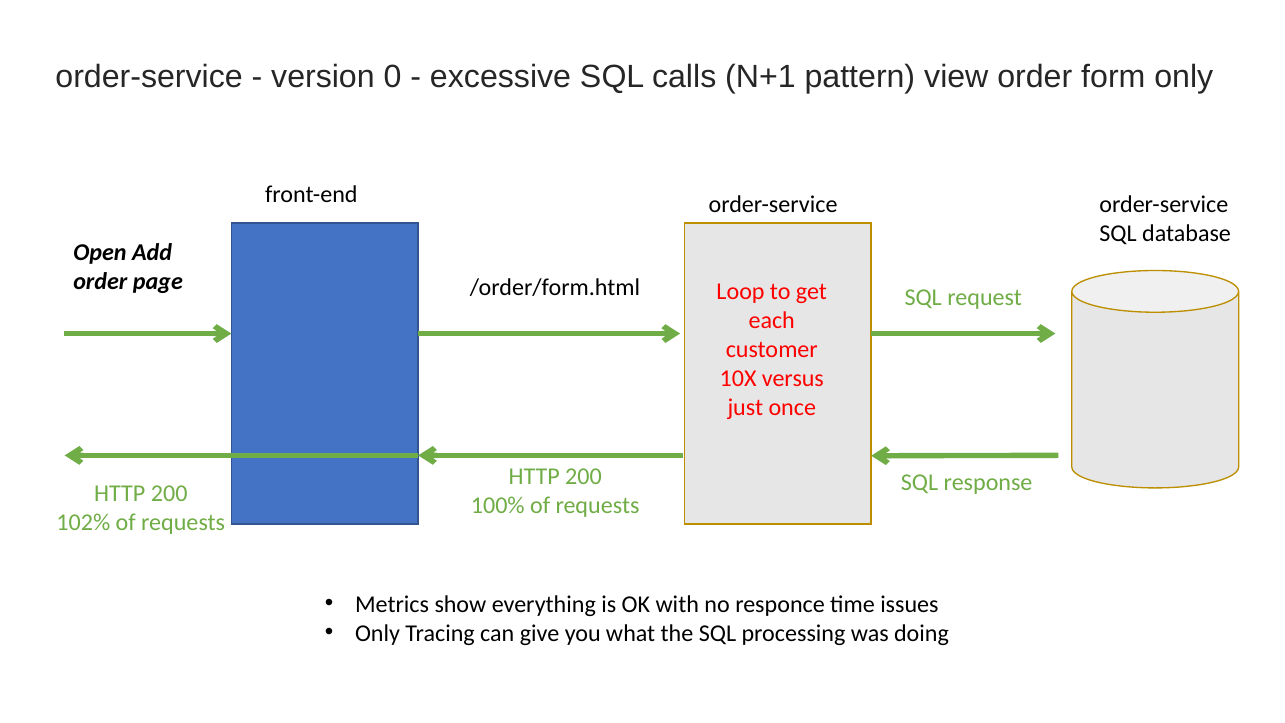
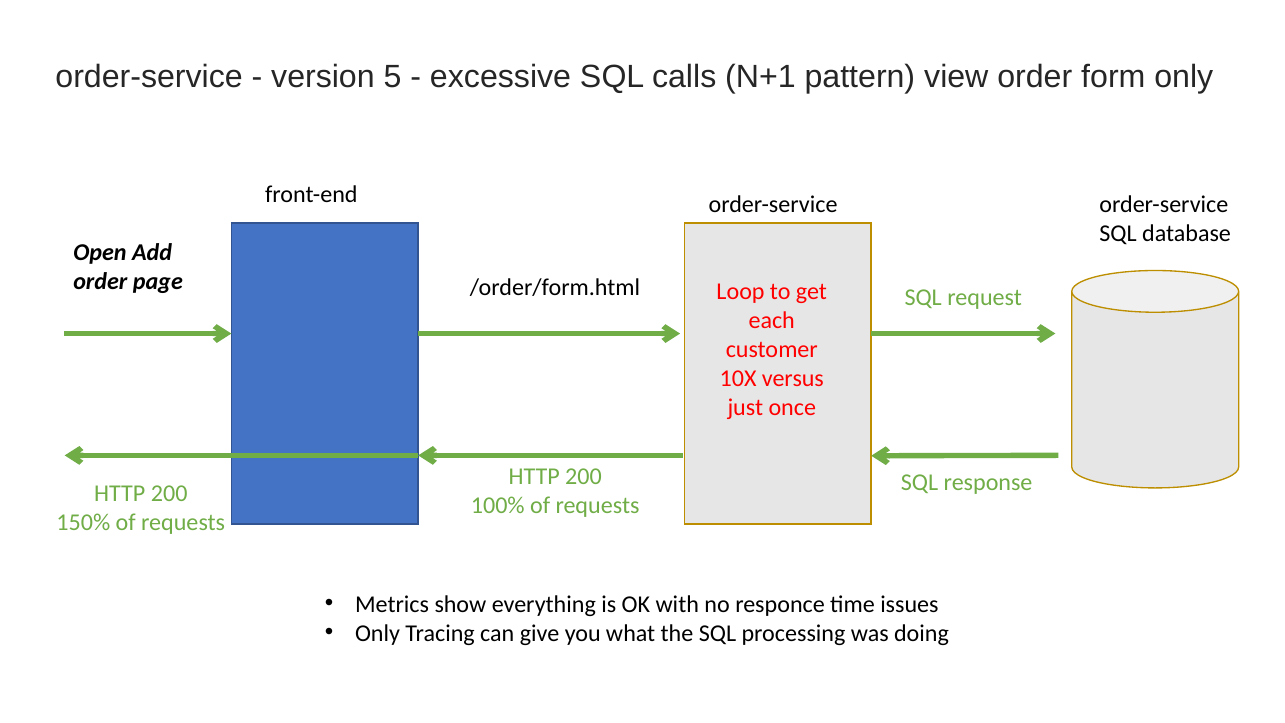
0: 0 -> 5 (393, 77)
102%: 102% -> 150% (83, 522)
